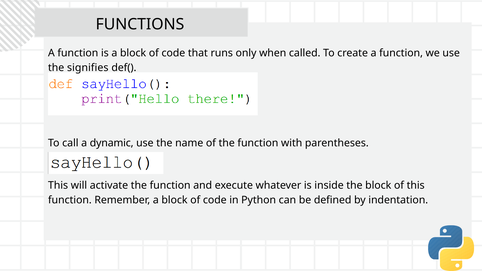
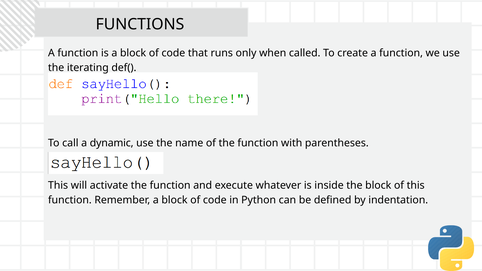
signifies: signifies -> iterating (88, 68)
